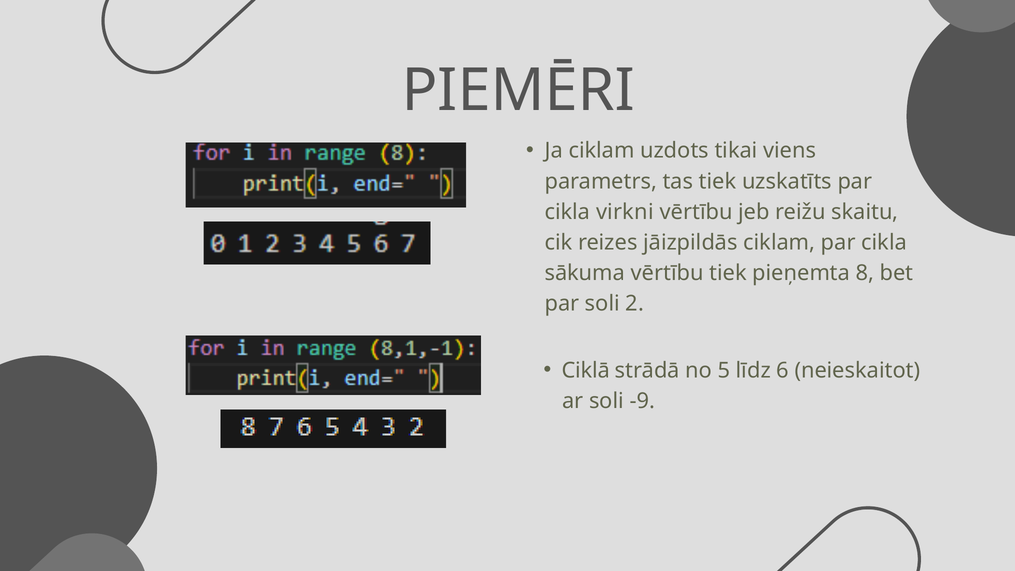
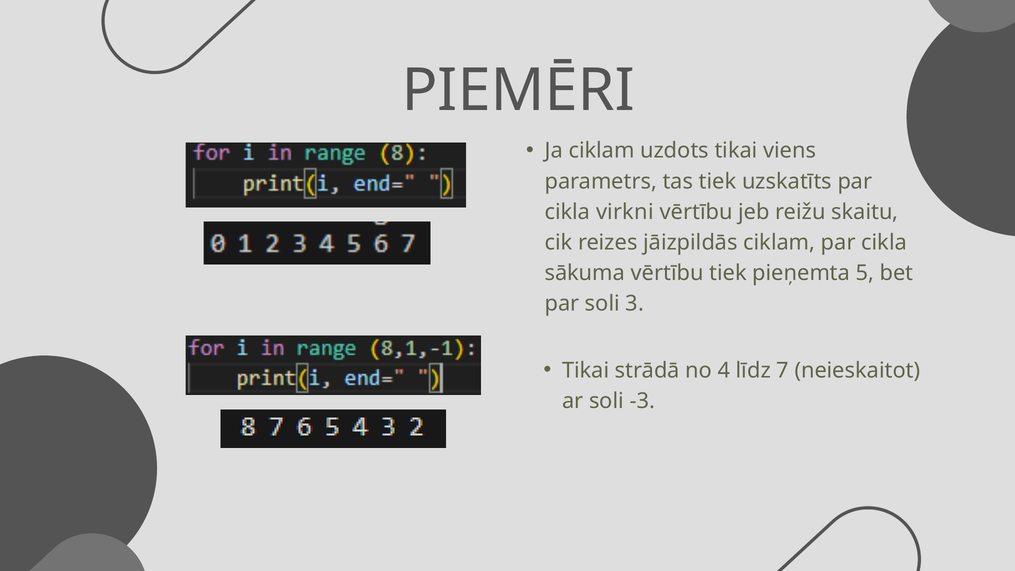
8: 8 -> 5 (865, 273)
2: 2 -> 3 (635, 304)
Ciklā: Ciklā -> Tikai (586, 370)
5: 5 -> 4 (724, 370)
6: 6 -> 7 (783, 370)
-9: -9 -> -3 (642, 401)
